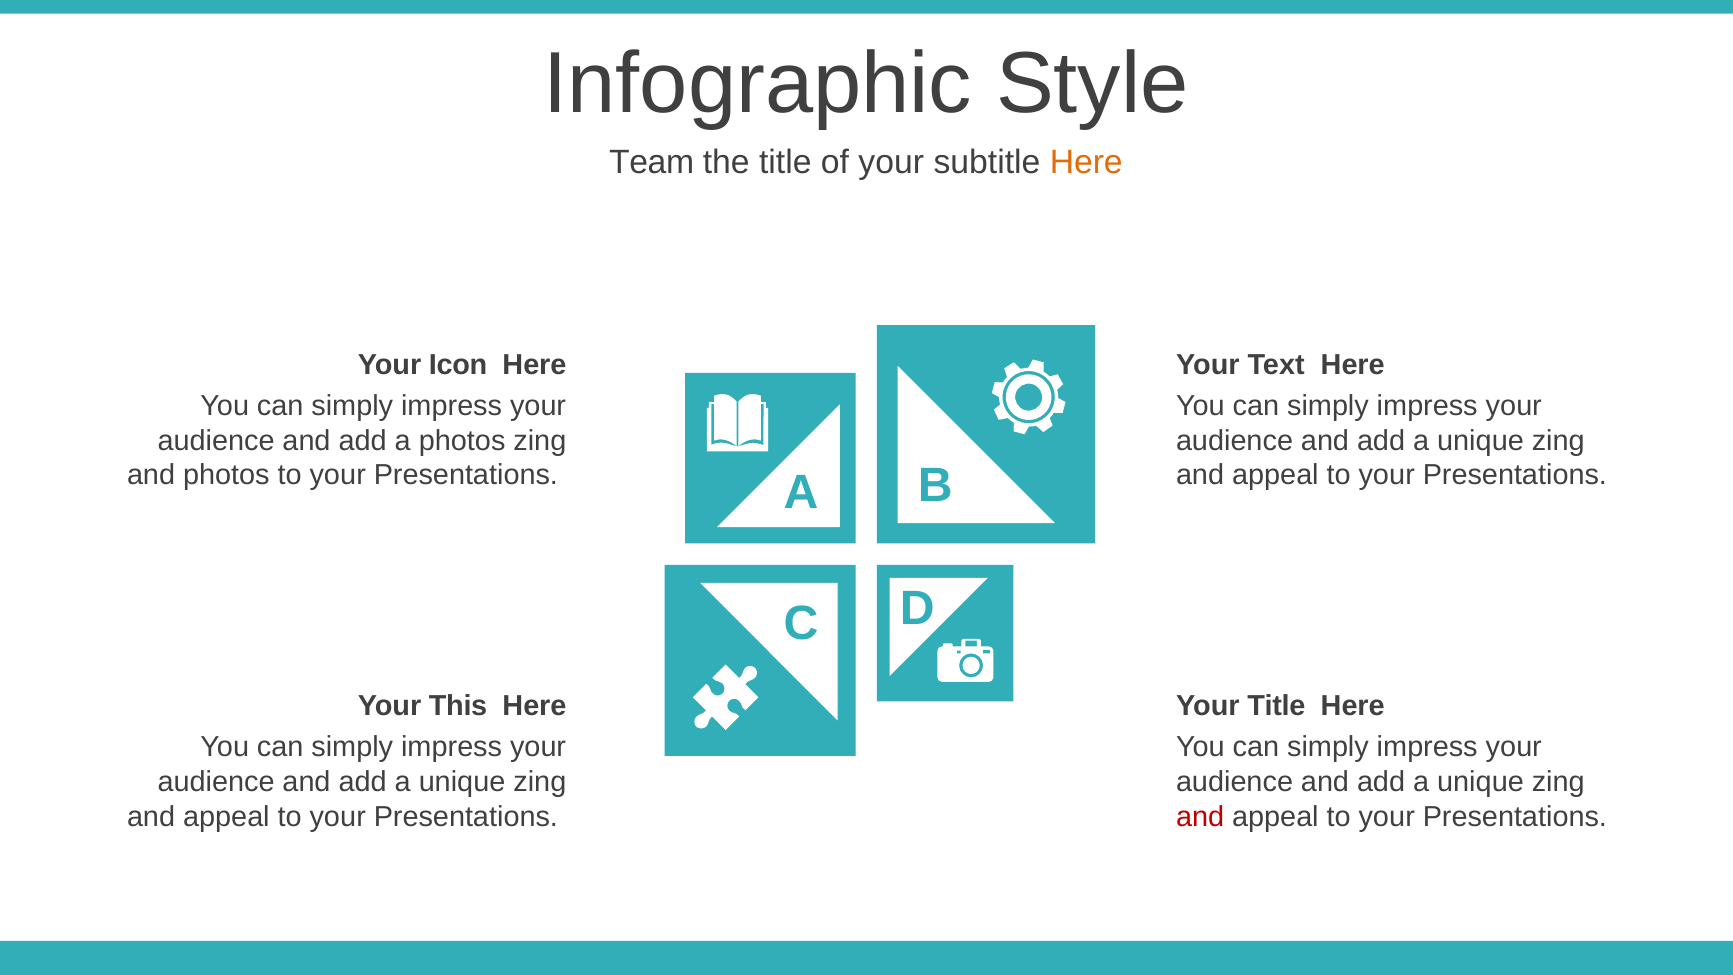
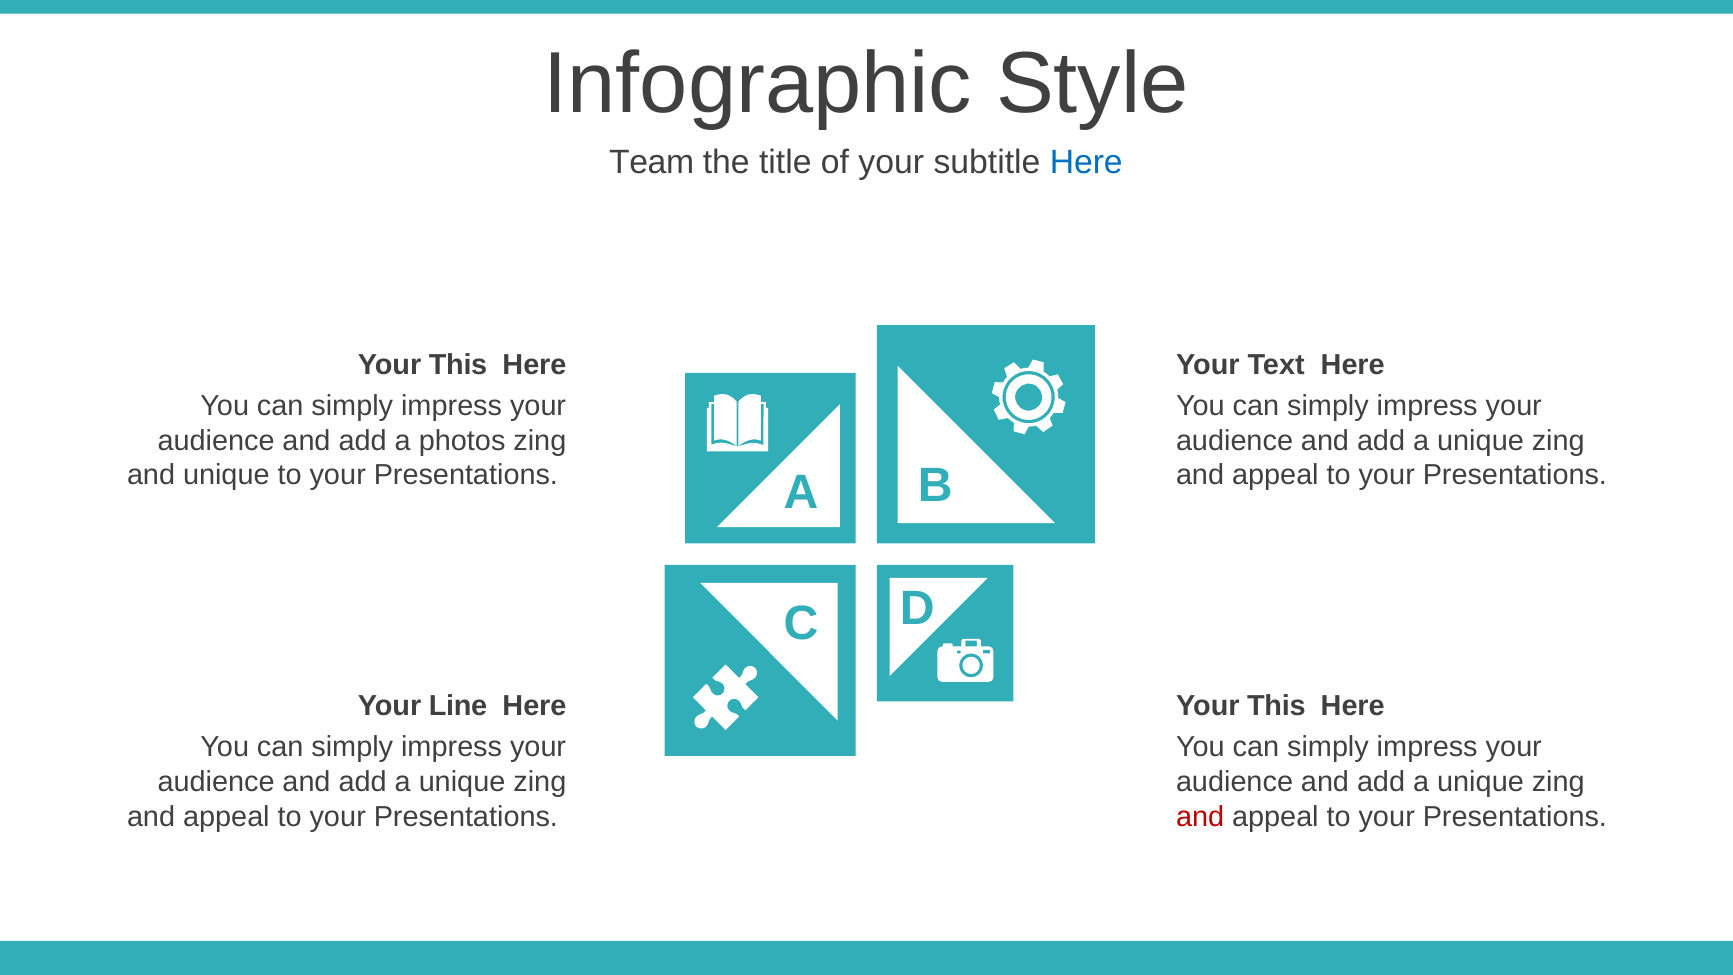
Here colour: orange -> blue (1086, 162)
Icon: Icon -> This (458, 365)
and photos: photos -> unique (226, 475)
This: This -> Line (458, 706)
Title: Title -> This (1276, 706)
